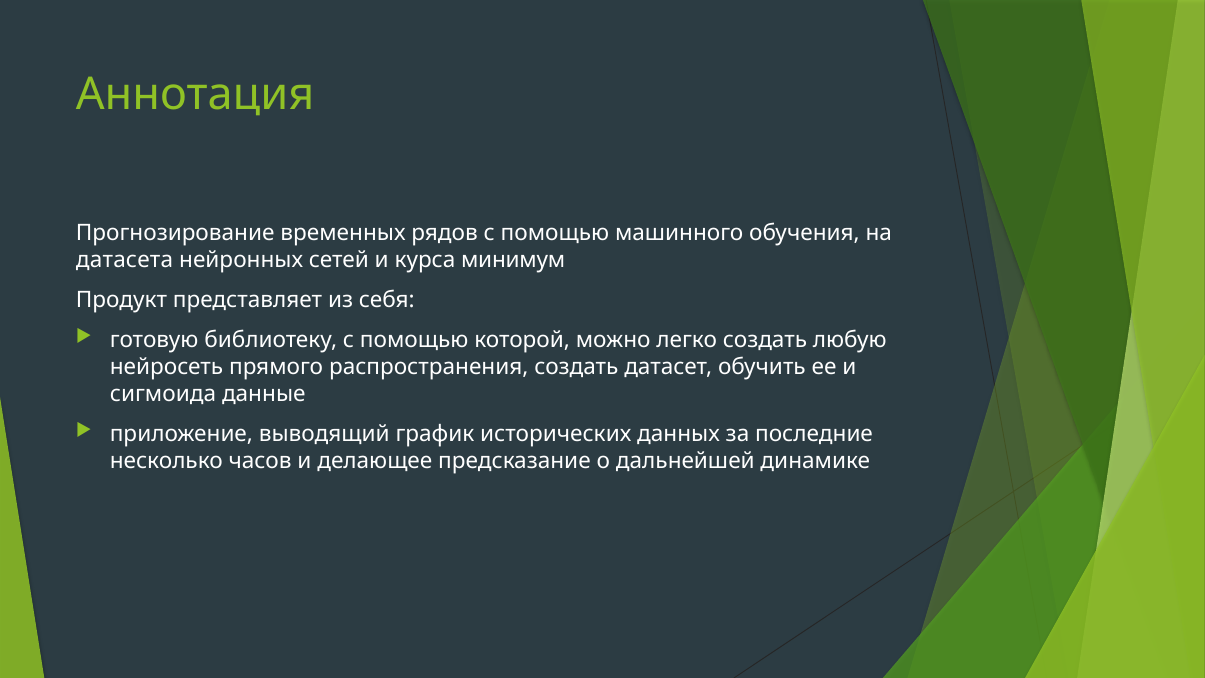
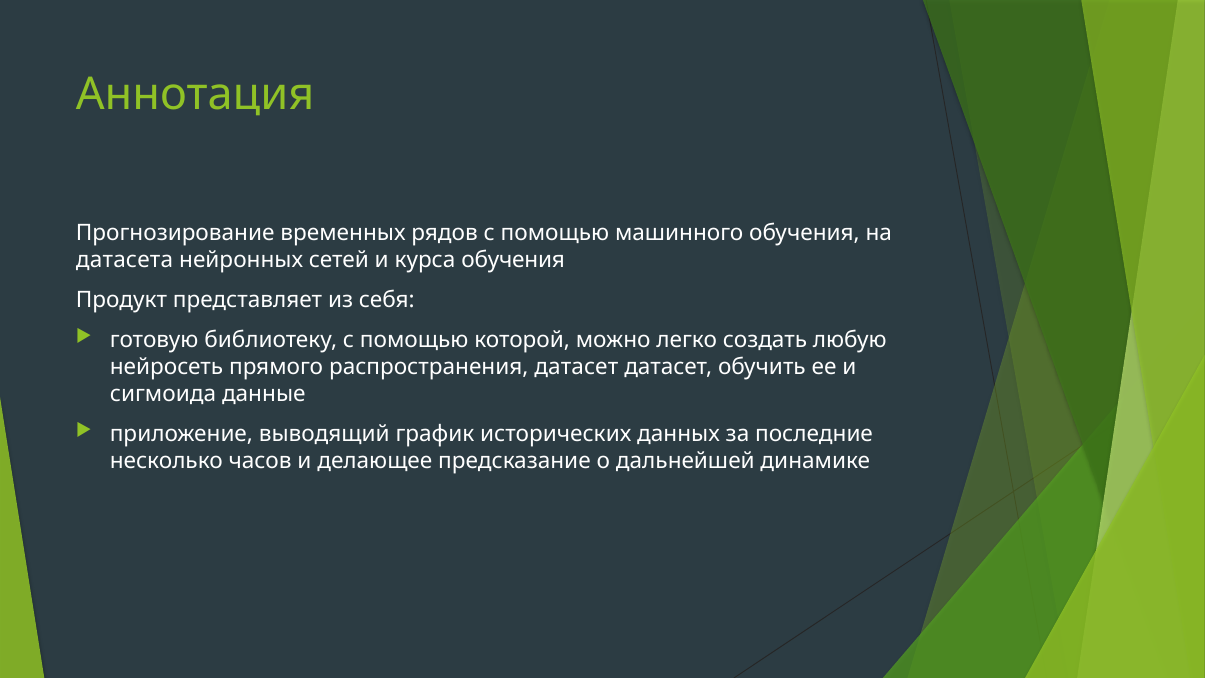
курса минимум: минимум -> обучения (513, 260)
распространения создать: создать -> датасет (576, 367)
